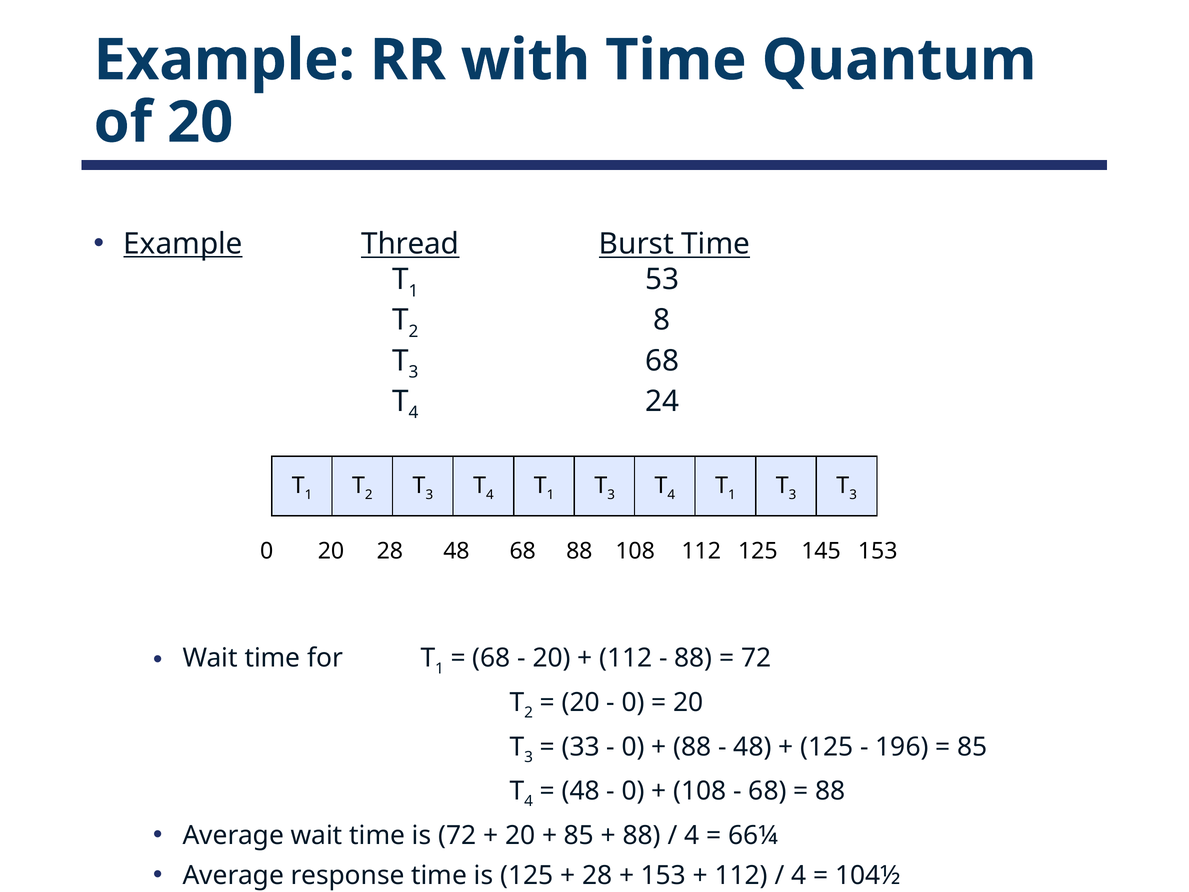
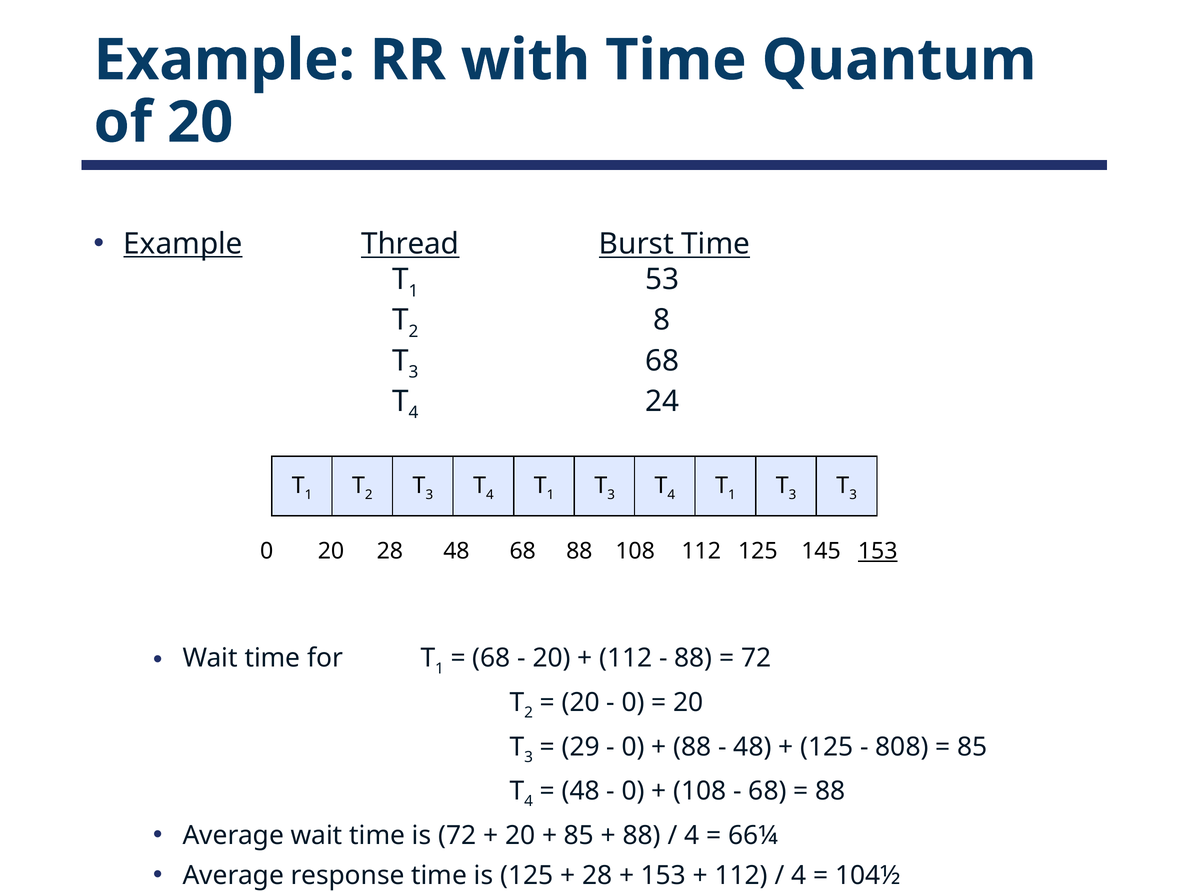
153 underline: none -> present (878, 551)
33: 33 -> 29 (581, 747)
196: 196 -> 808 (902, 747)
